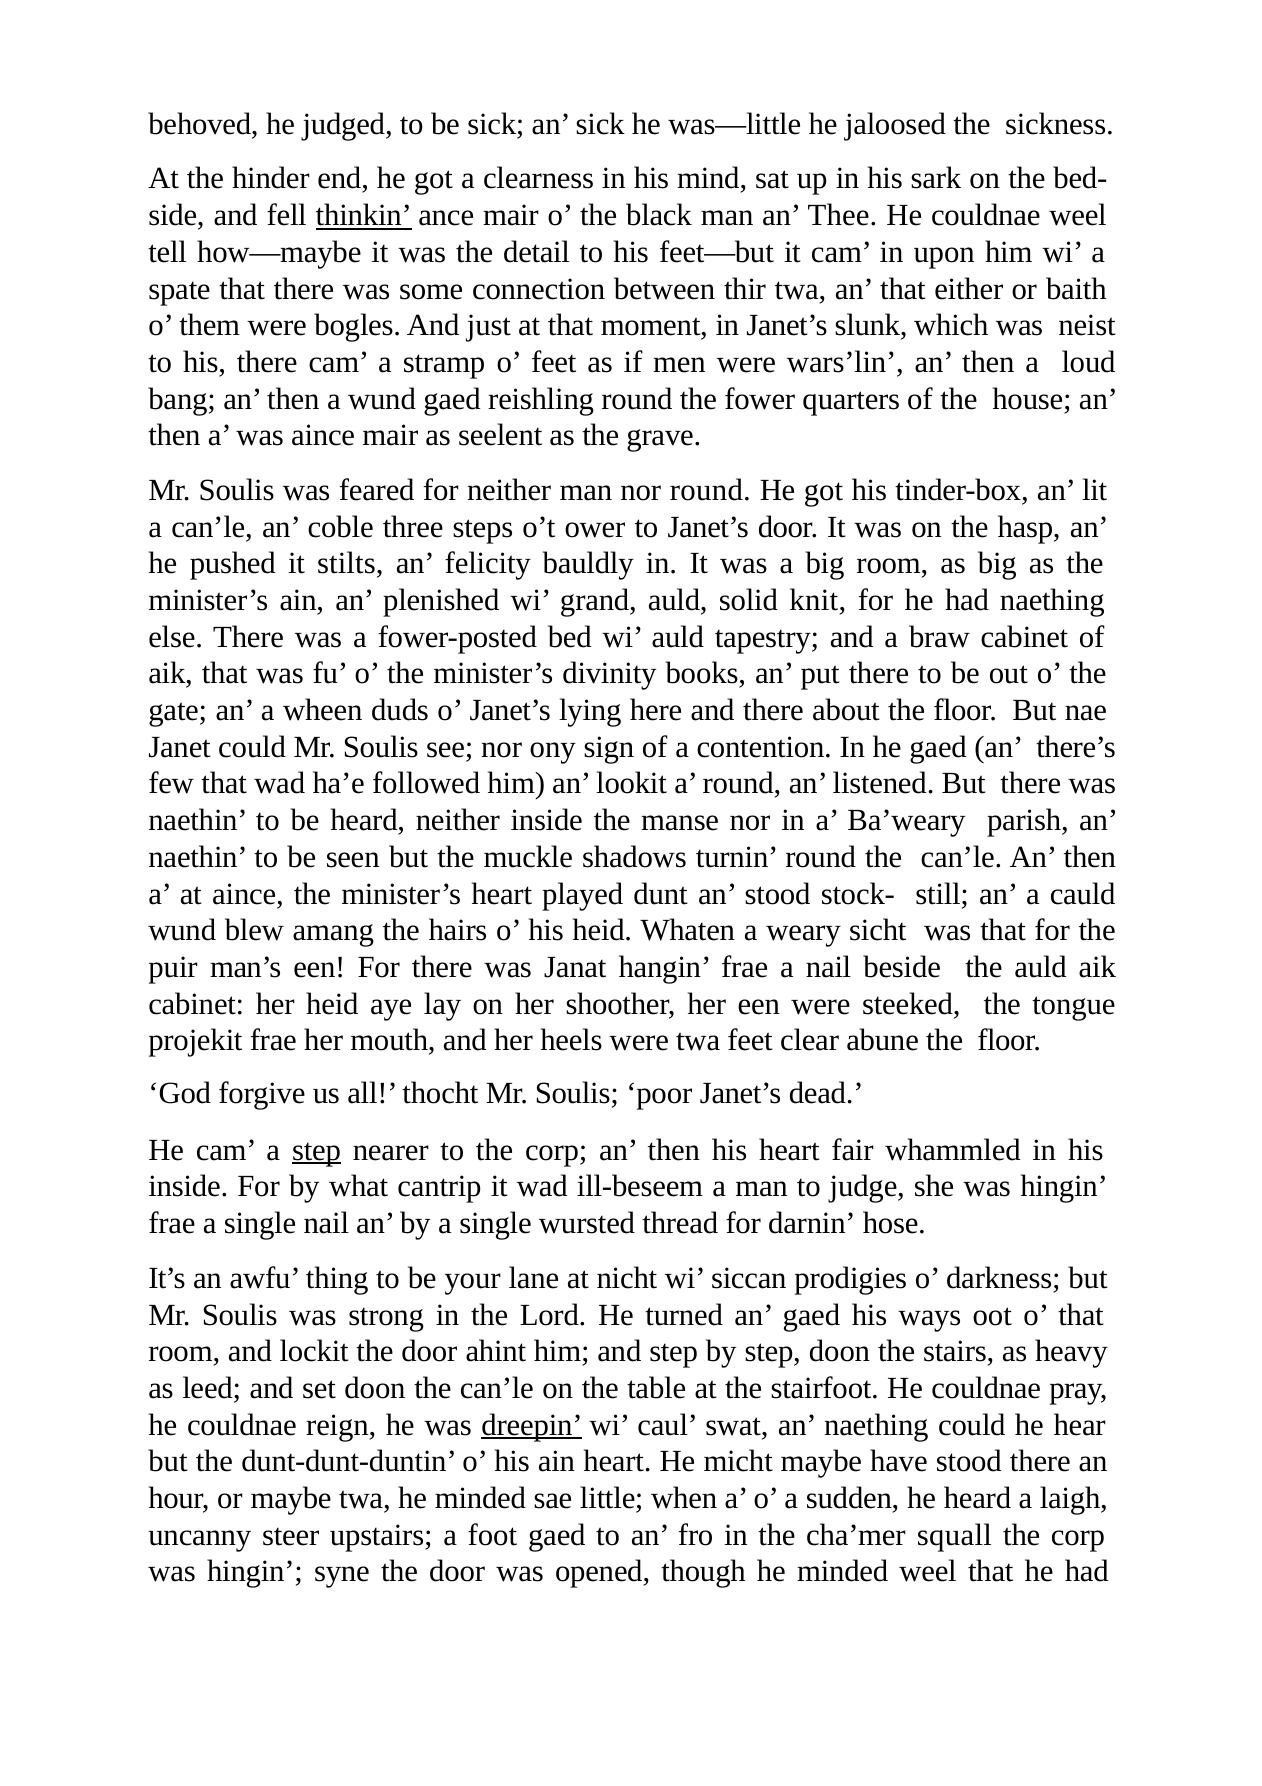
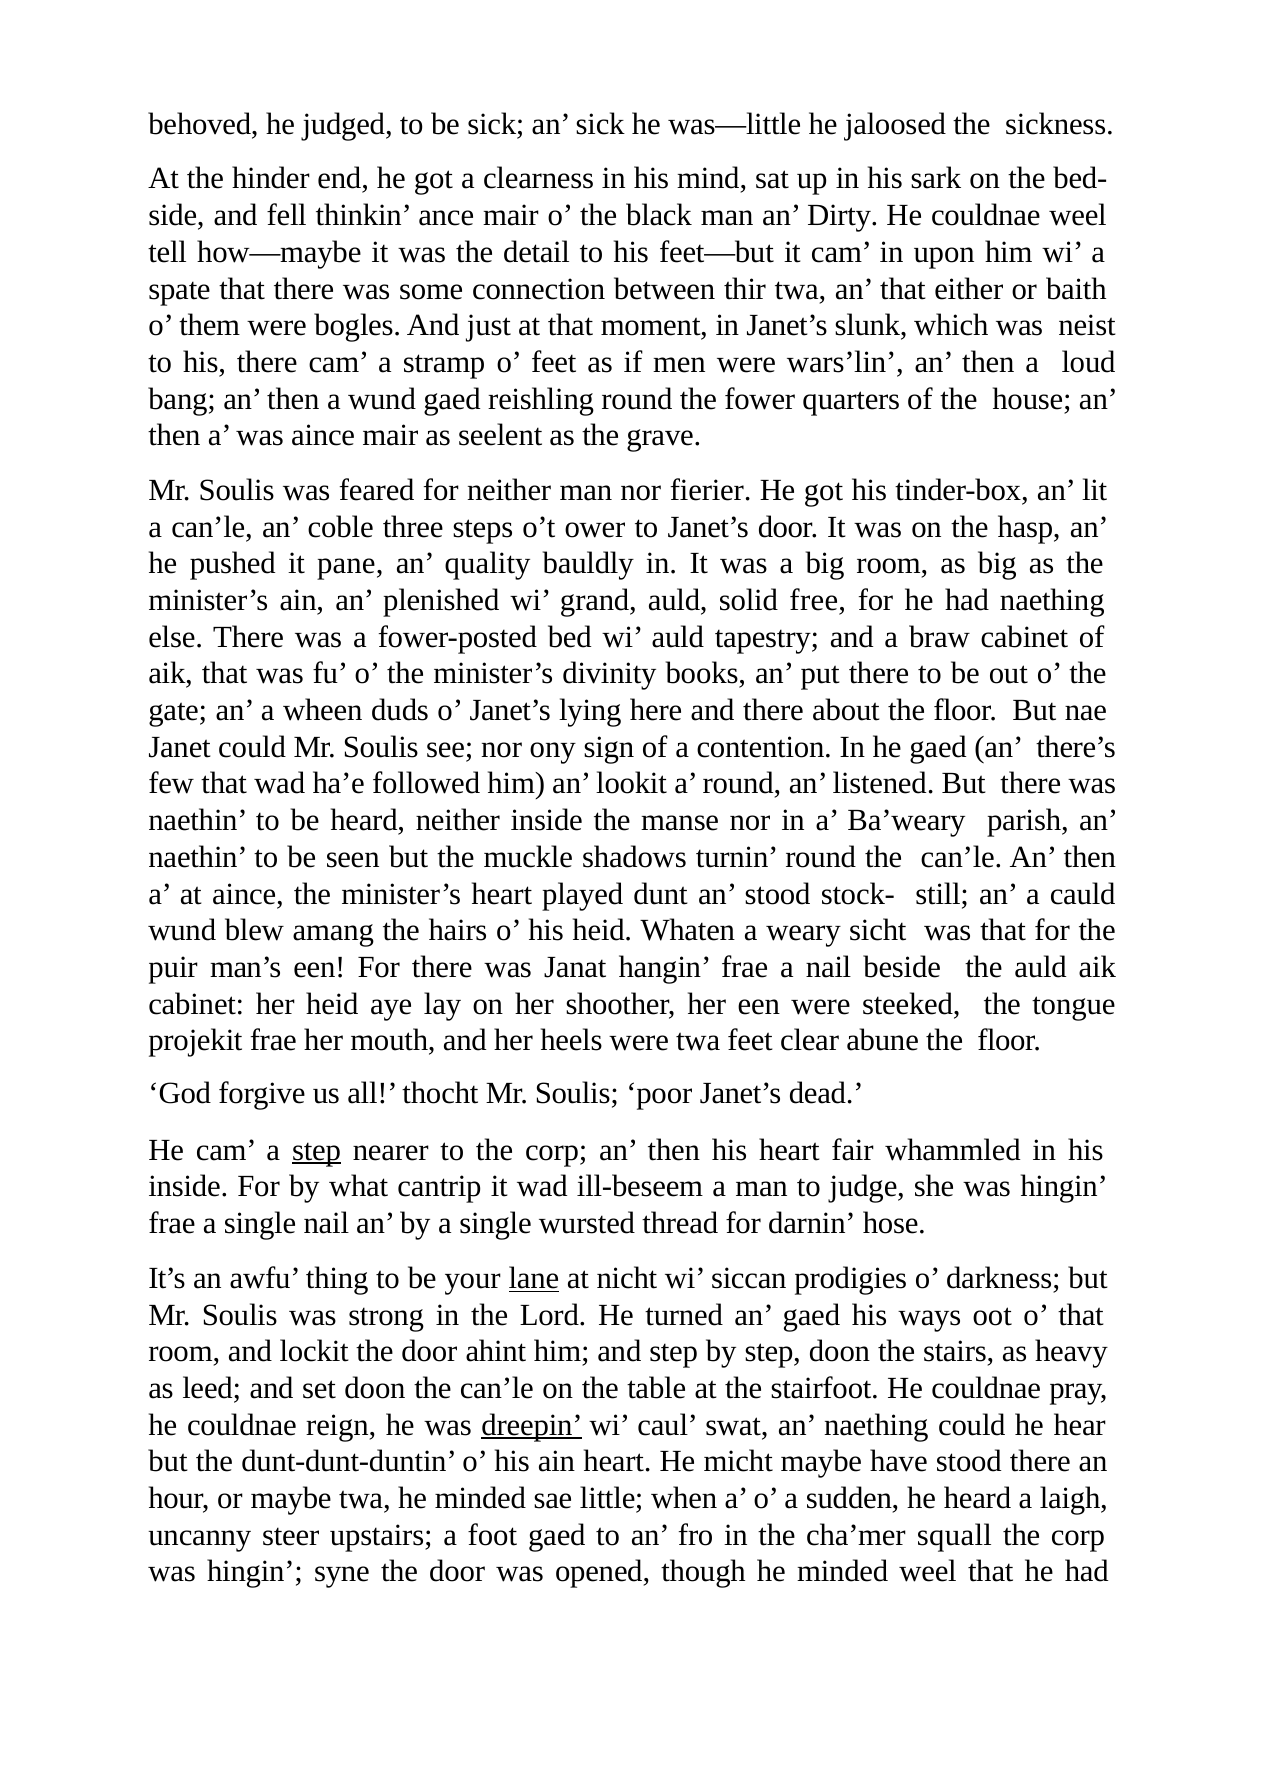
thinkin underline: present -> none (364, 215)
Thee: Thee -> Dirty (843, 215)
nor round: round -> fierier (711, 490)
stilts: stilts -> pane (350, 564)
felicity: felicity -> quality (488, 564)
knit: knit -> free (818, 600)
lane underline: none -> present (534, 1278)
